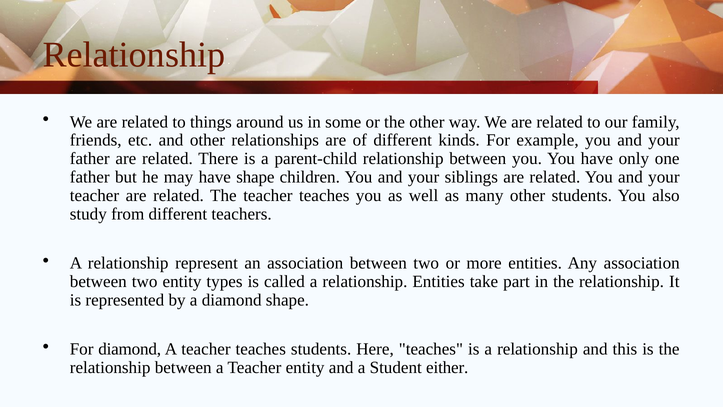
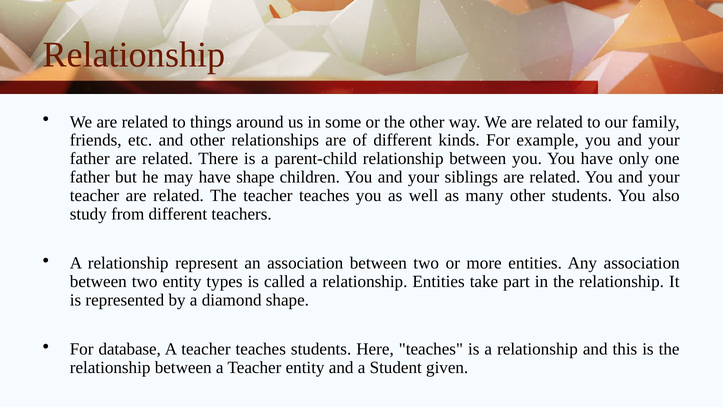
For diamond: diamond -> database (130, 349)
either: either -> given (447, 368)
